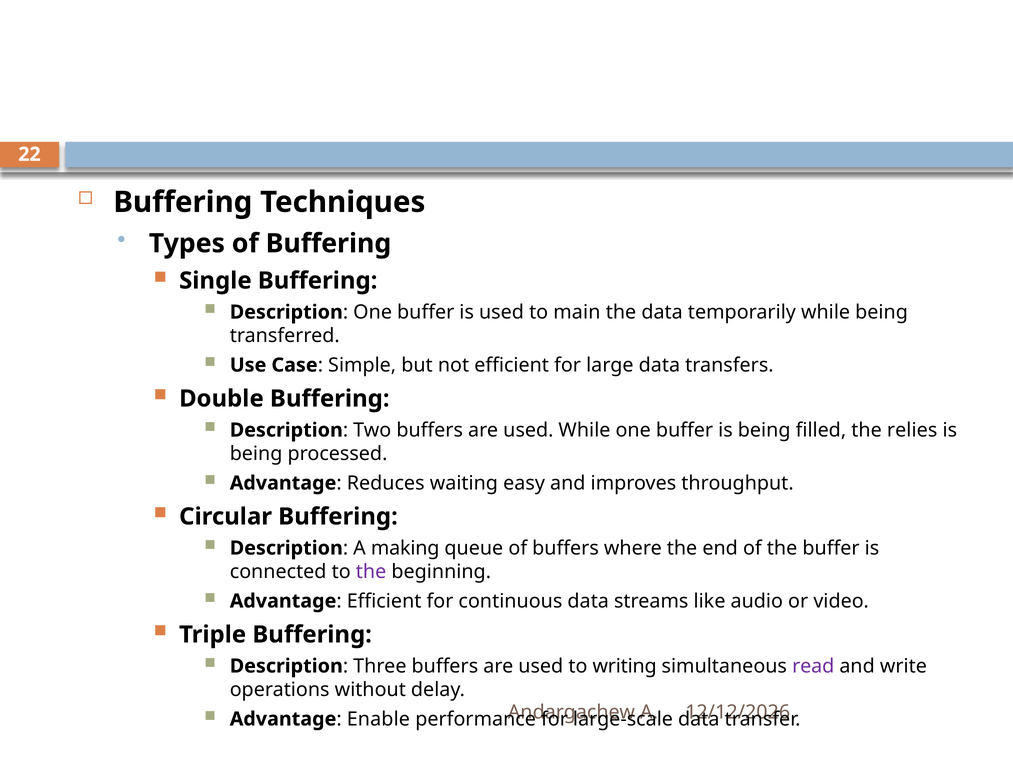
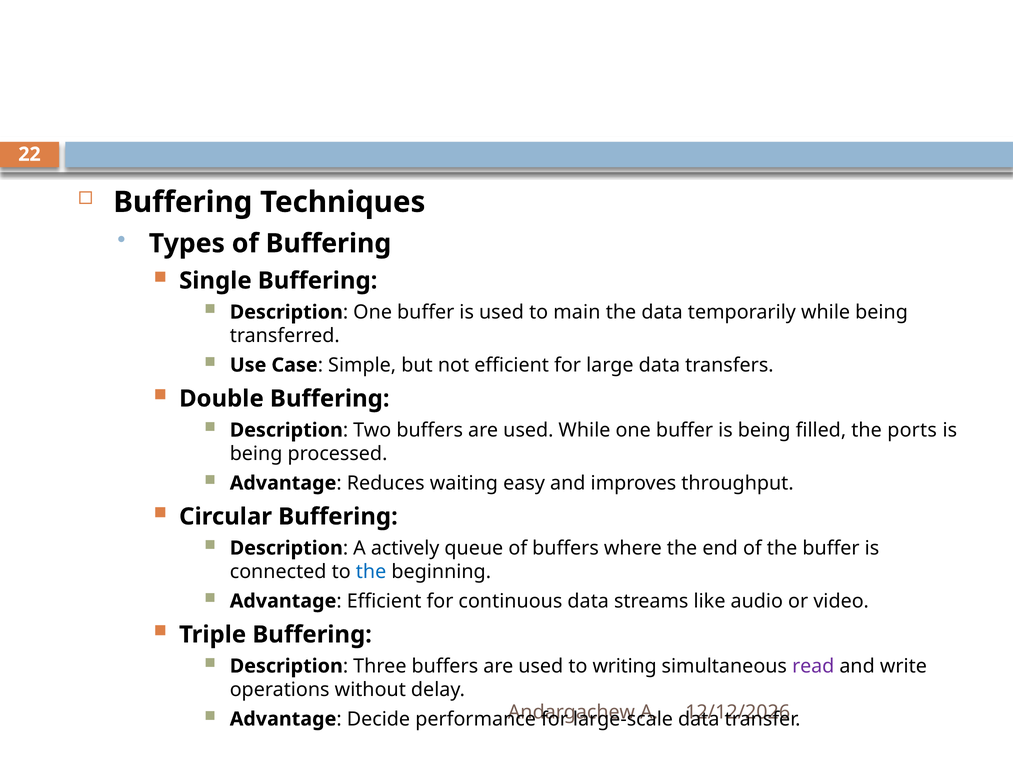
relies: relies -> ports (912, 430)
making: making -> actively (405, 548)
the colour: purple -> blue (371, 572)
Enable: Enable -> Decide (378, 719)
